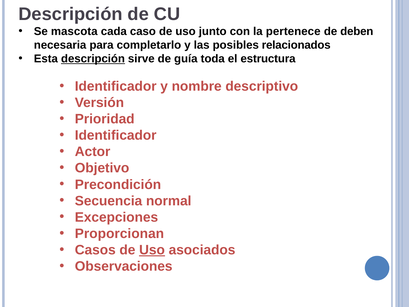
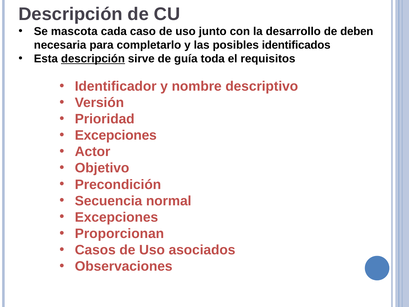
pertenece: pertenece -> desarrollo (293, 31)
relacionados: relacionados -> identificados (296, 45)
estructura: estructura -> requisitos (268, 59)
Identificador: Identificador -> Excepciones (116, 135)
Uso underline: present -> none (152, 250)
